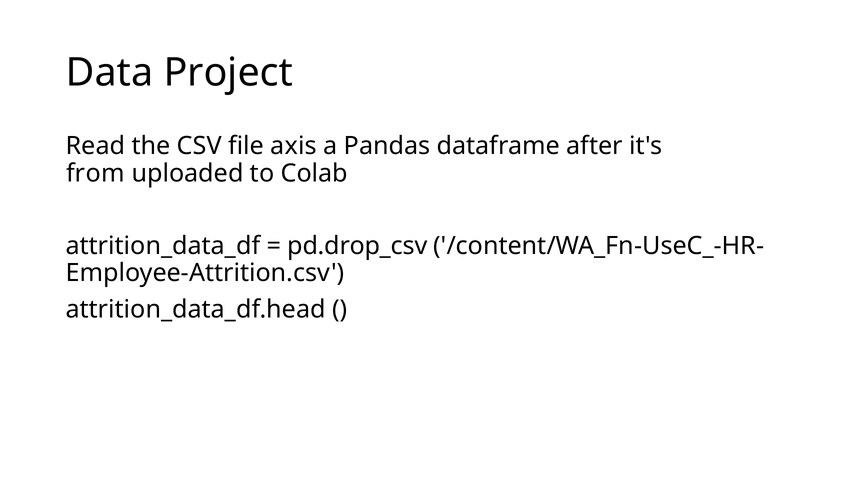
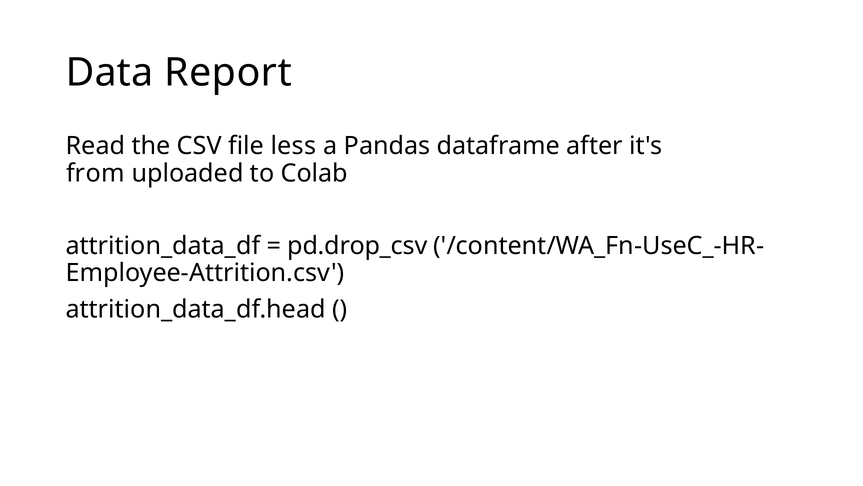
Project: Project -> Report (228, 72)
axis: axis -> less (293, 146)
